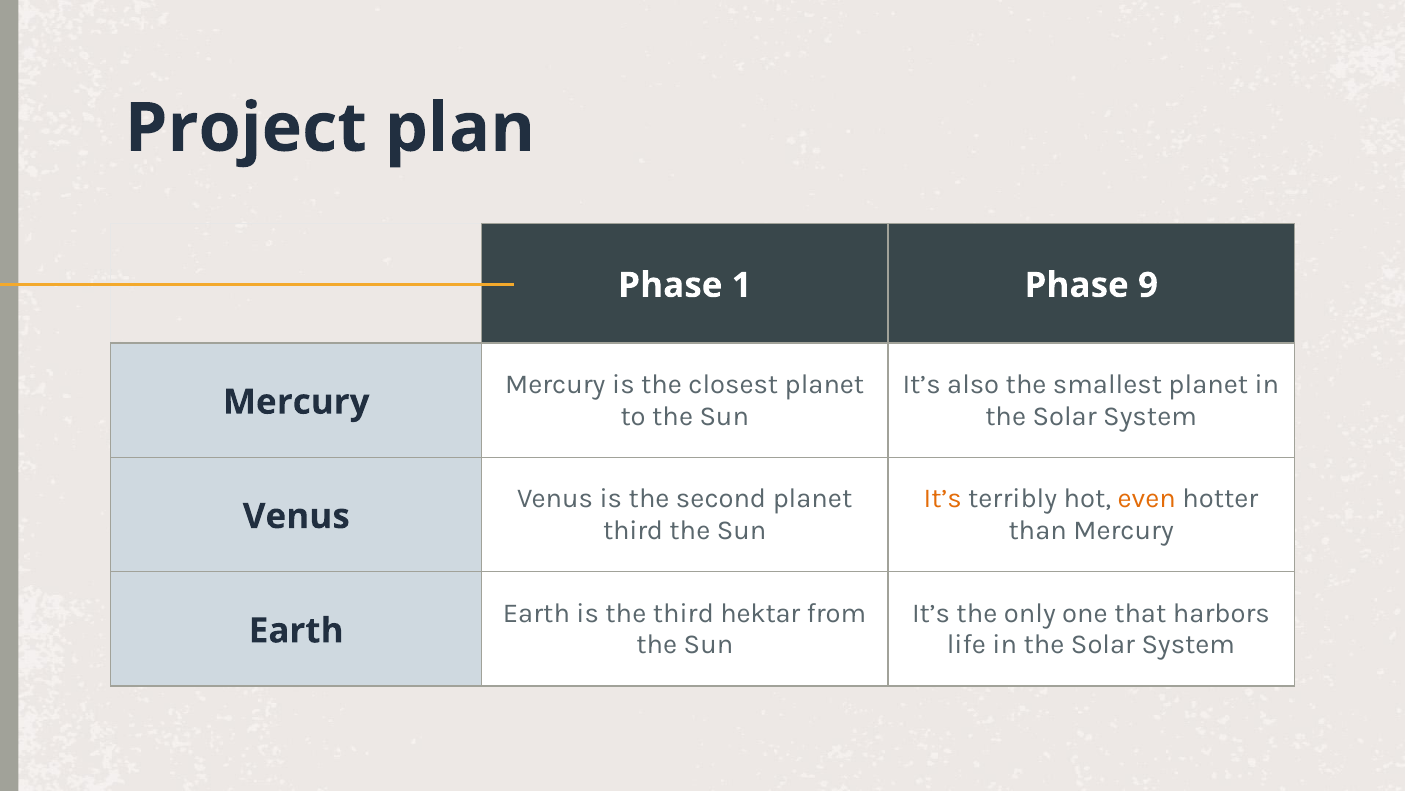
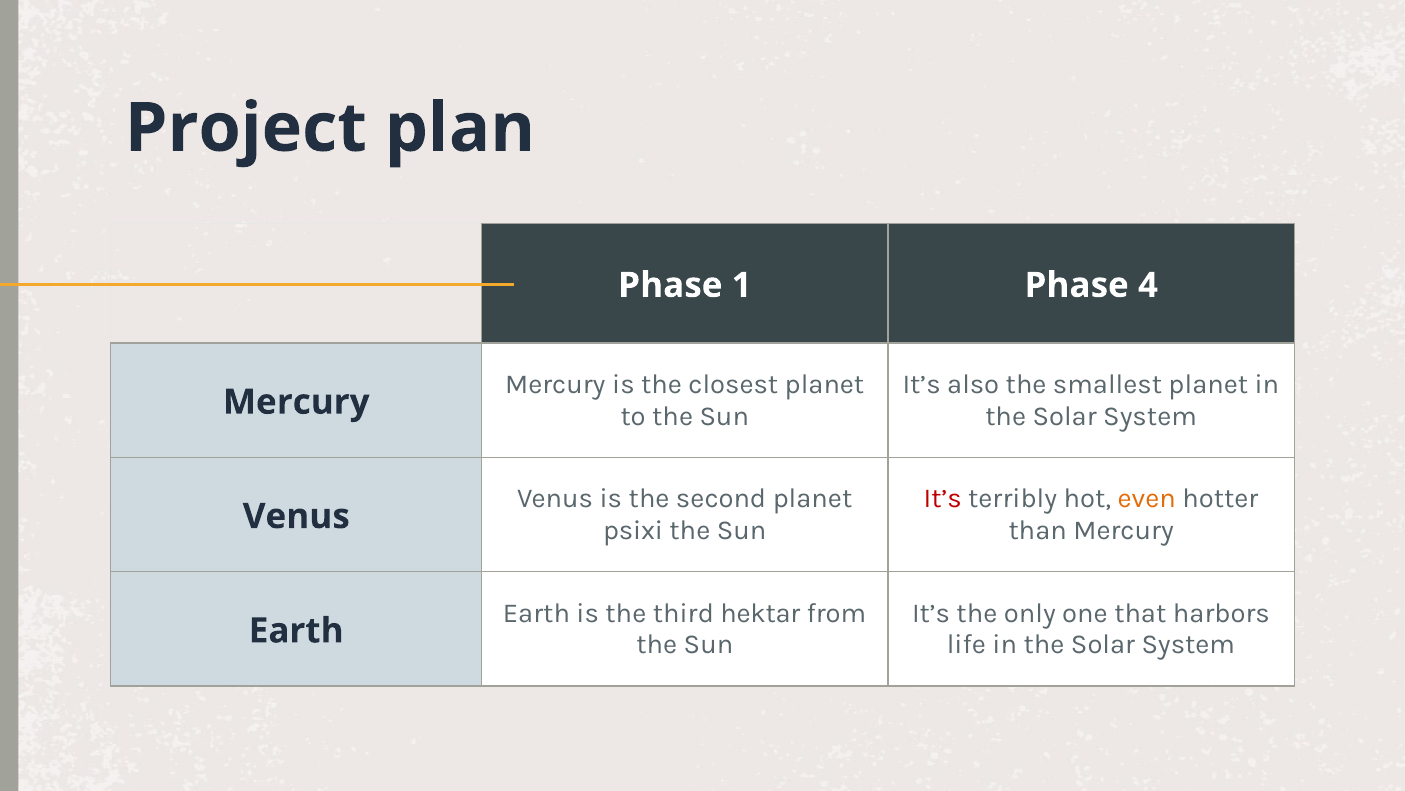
9: 9 -> 4 (1148, 285)
It’s colour: orange -> red (943, 498)
third: third -> psixi (633, 530)
